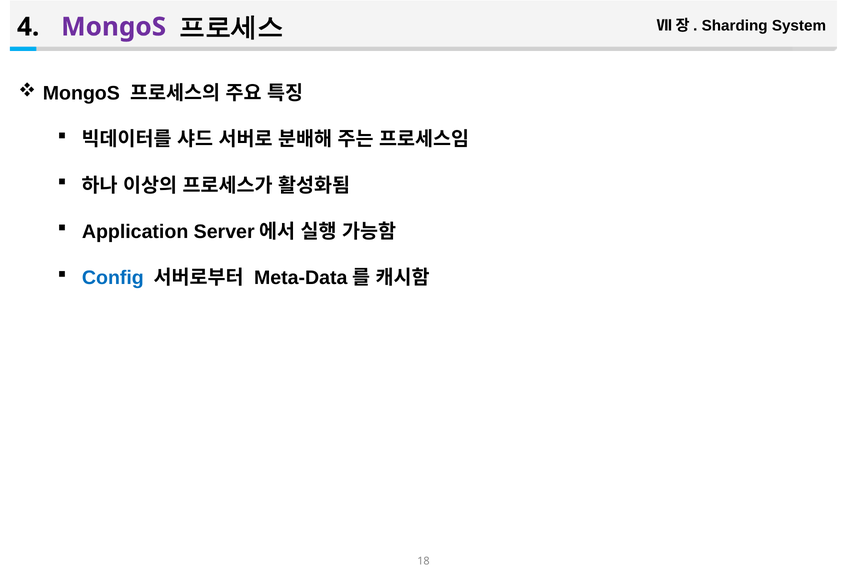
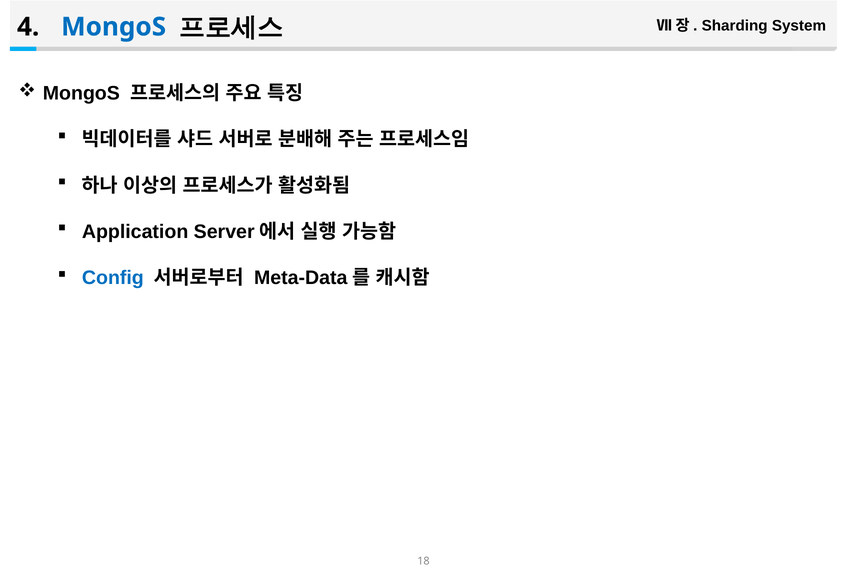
MongoS colour: purple -> blue (114, 27)
